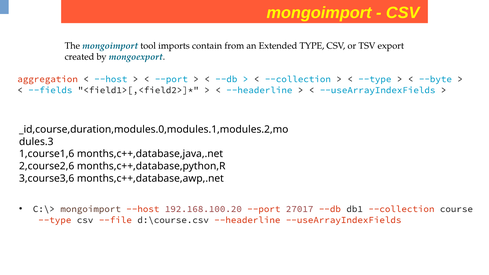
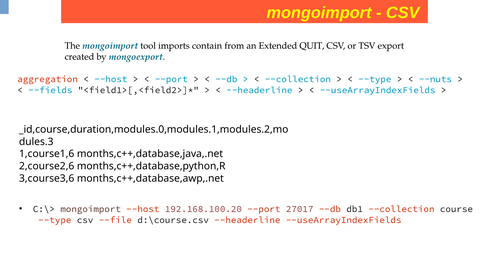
TYPE: TYPE -> QUIT (312, 46)
--byte: --byte -> --nuts (435, 79)
